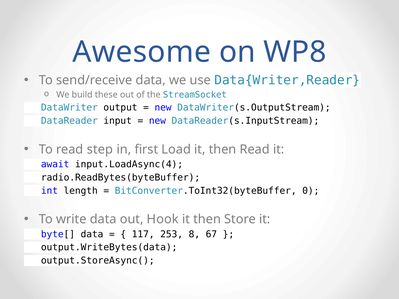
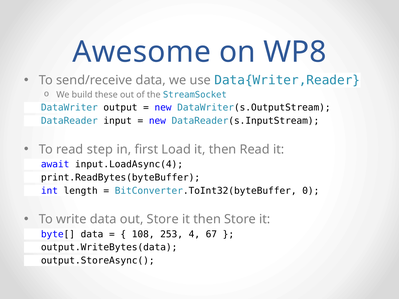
radio.ReadBytes(byteBuffer: radio.ReadBytes(byteBuffer -> print.ReadBytes(byteBuffer (121, 178)
out Hook: Hook -> Store (163, 219)
117: 117 -> 108 (143, 234)
8: 8 -> 4 (194, 234)
